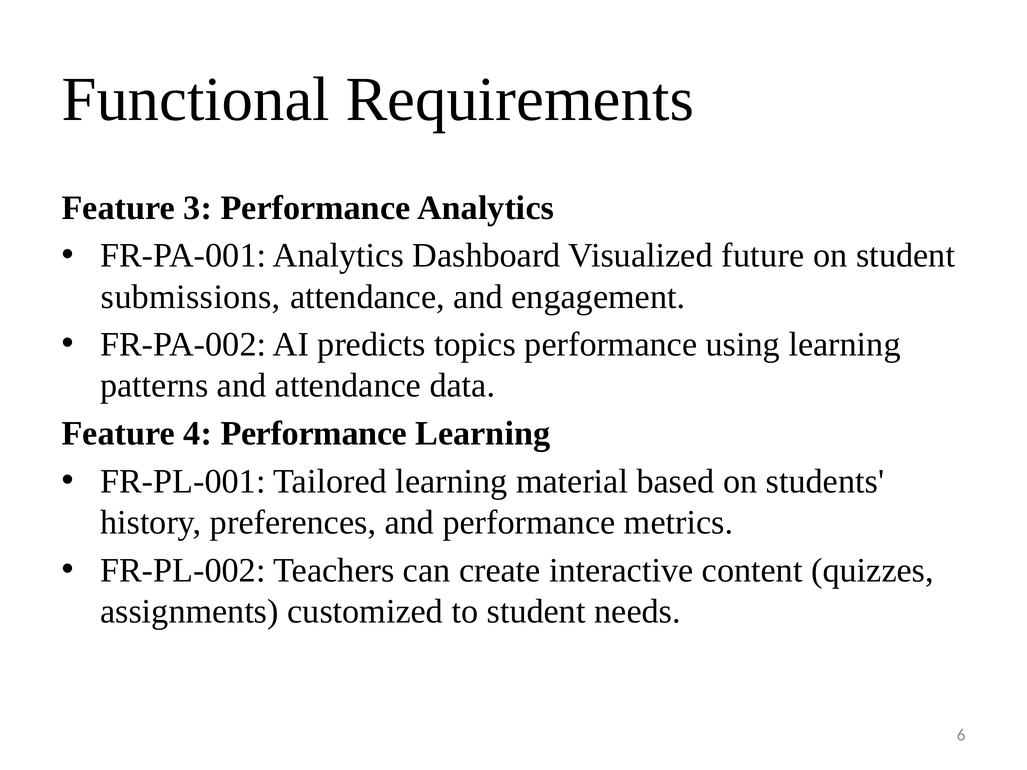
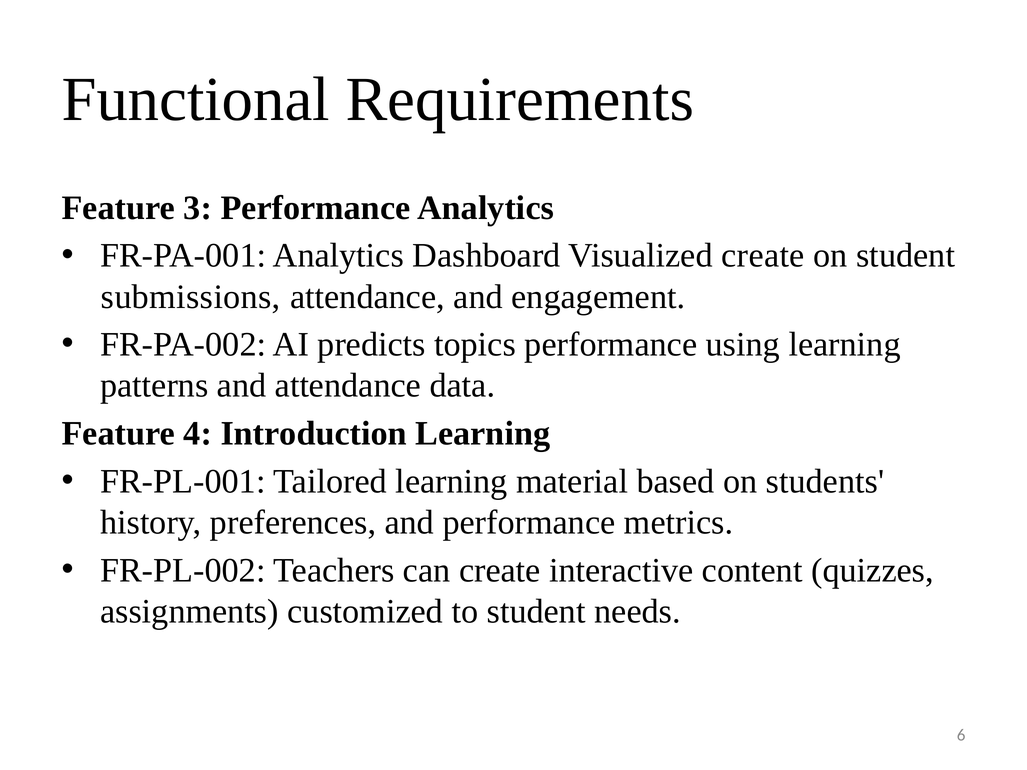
Visualized future: future -> create (763, 256)
4 Performance: Performance -> Introduction (314, 434)
